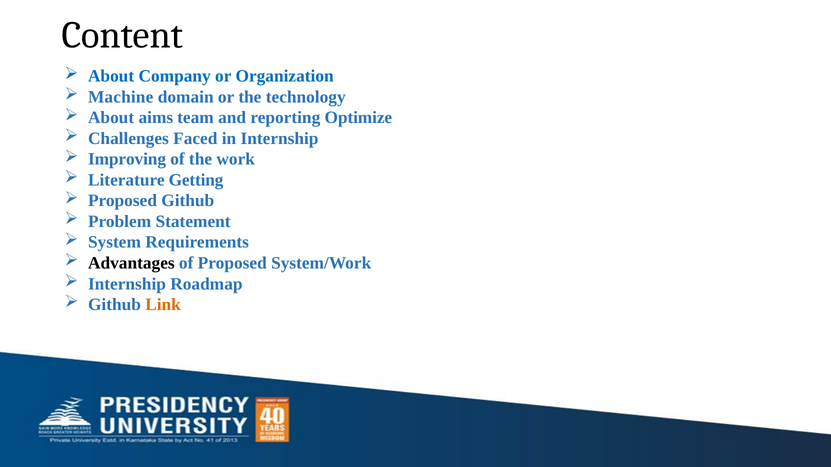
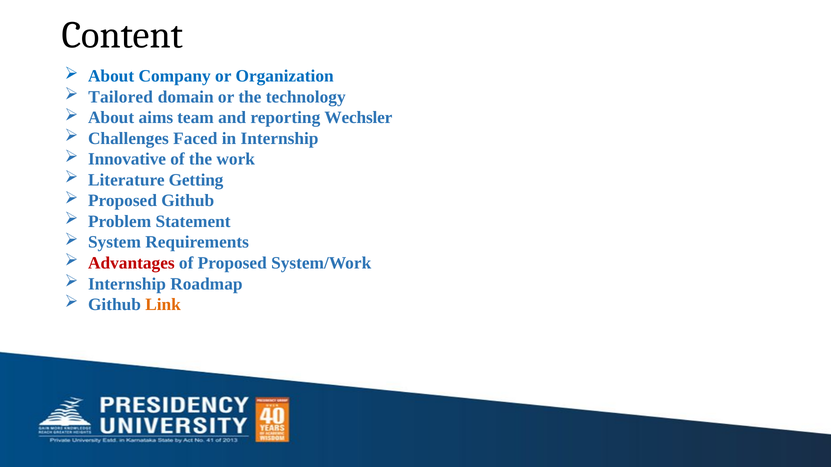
Machine: Machine -> Tailored (121, 97)
Optimize: Optimize -> Wechsler (358, 118)
Improving: Improving -> Innovative (127, 159)
Advantages colour: black -> red (131, 263)
